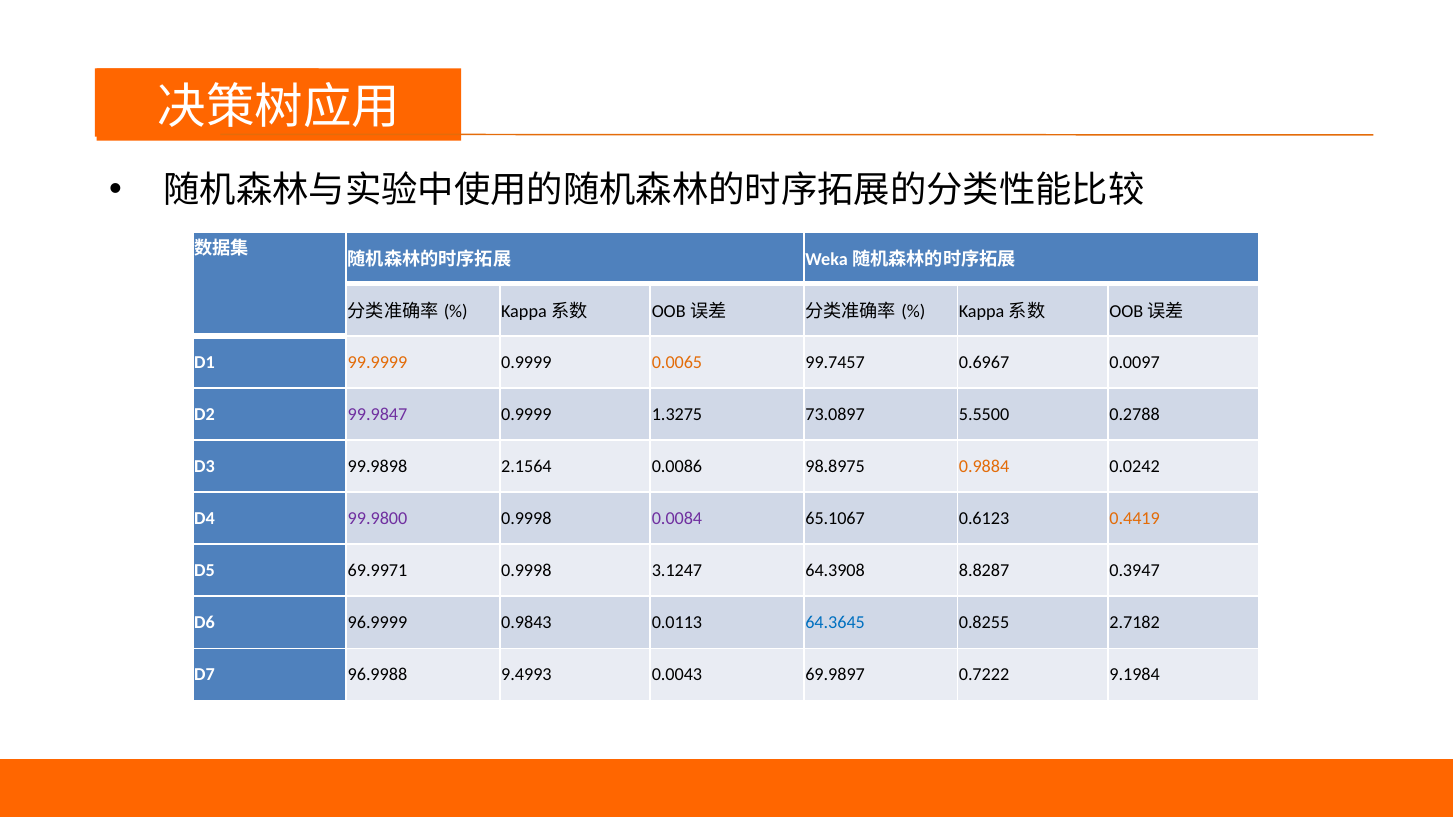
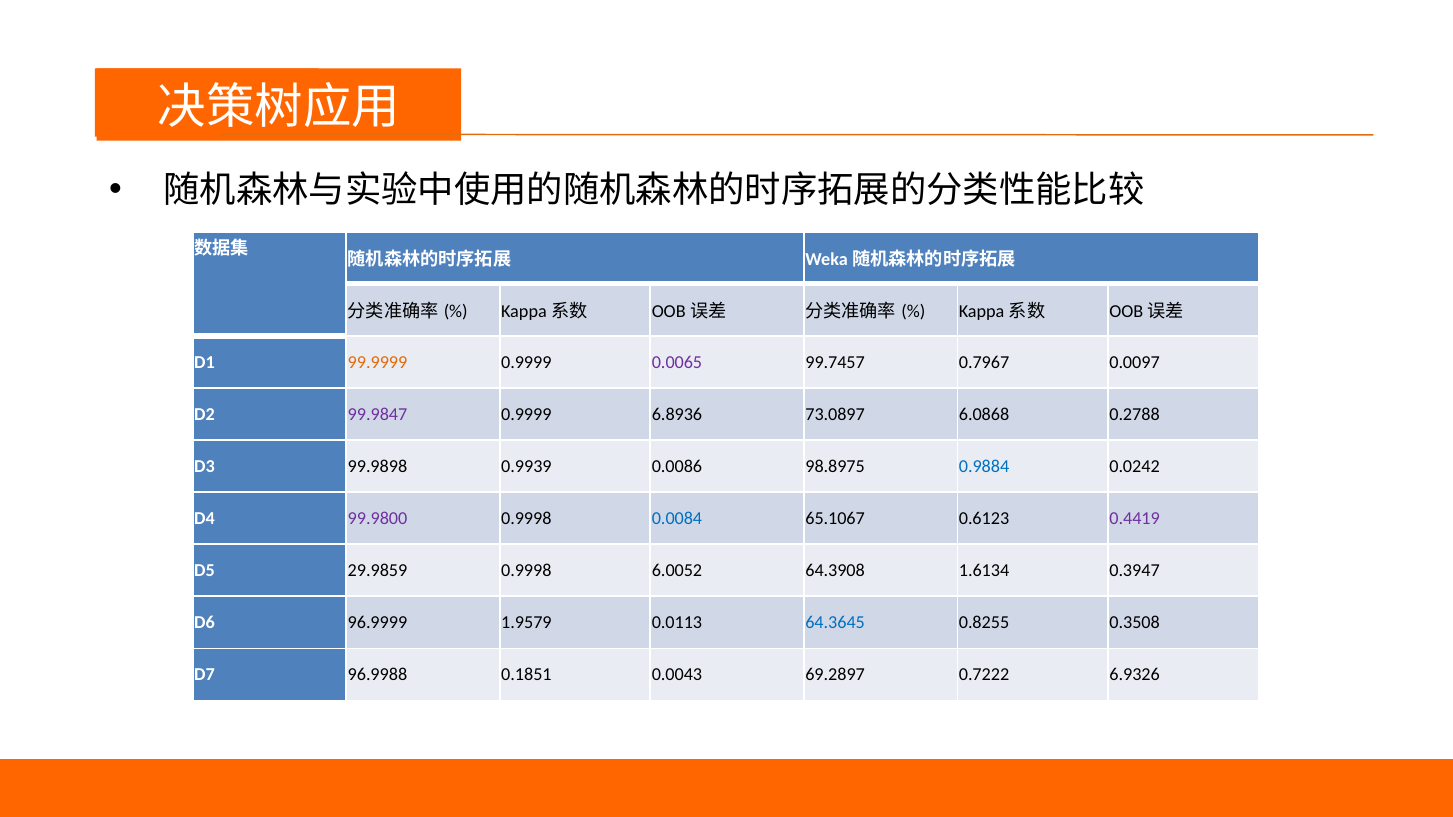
0.0065 colour: orange -> purple (677, 362)
0.6967: 0.6967 -> 0.7967 (984, 362)
1.3275: 1.3275 -> 6.8936 (677, 414)
5.5500: 5.5500 -> 6.0868 (984, 414)
2.1564: 2.1564 -> 0.9939 (526, 466)
0.9884 colour: orange -> blue (984, 466)
0.0084 colour: purple -> blue (677, 519)
0.4419 colour: orange -> purple (1135, 519)
69.9971: 69.9971 -> 29.9859 (377, 571)
3.1247: 3.1247 -> 6.0052 (677, 571)
8.8287: 8.8287 -> 1.6134 (984, 571)
0.9843: 0.9843 -> 1.9579 (526, 623)
2.7182: 2.7182 -> 0.3508 (1135, 623)
9.4993: 9.4993 -> 0.1851 (526, 675)
69.9897: 69.9897 -> 69.2897 (835, 675)
9.1984: 9.1984 -> 6.9326 (1135, 675)
